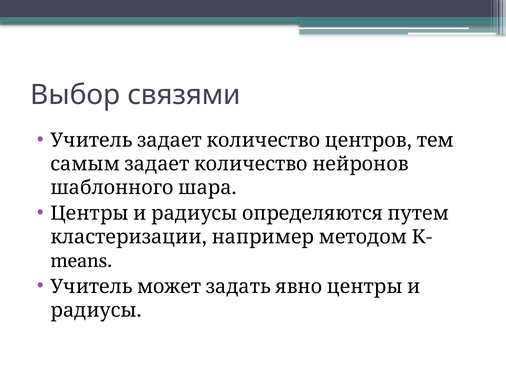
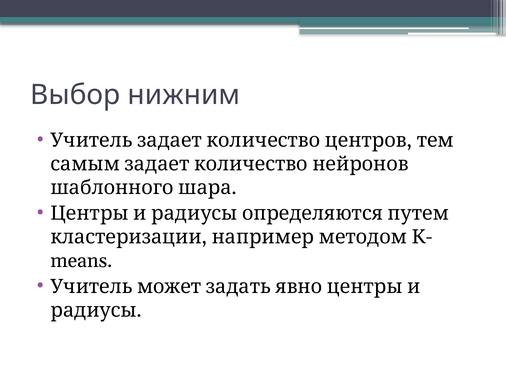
связями: связями -> нижним (184, 95)
